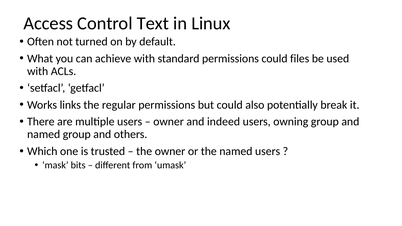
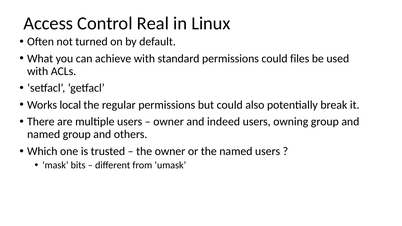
Text: Text -> Real (153, 23)
links: links -> local (70, 105)
